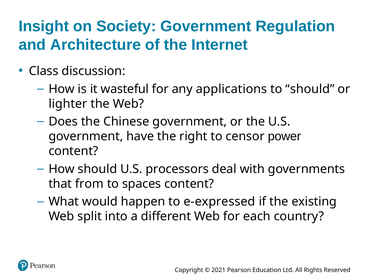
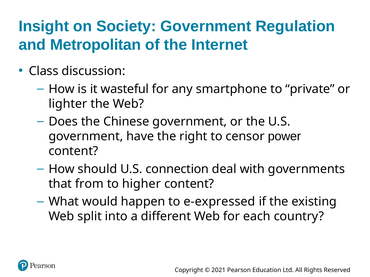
Architecture: Architecture -> Metropolitan (96, 45)
applications: applications -> smartphone (232, 89)
to should: should -> private (310, 89)
processors: processors -> connection (177, 169)
spaces: spaces -> higher (142, 184)
